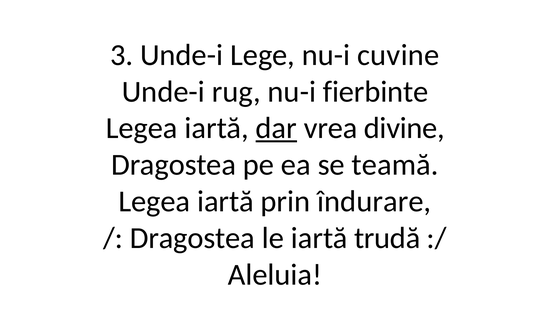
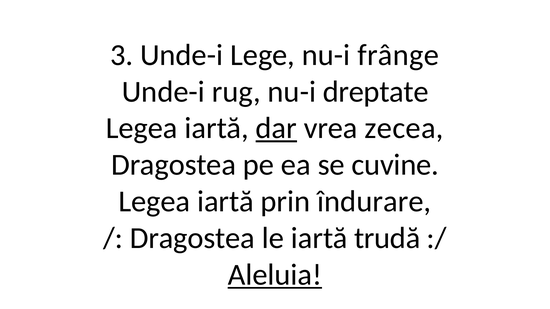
cuvine: cuvine -> frânge (398, 55)
fierbinte: fierbinte -> dreptate (376, 92)
divine: divine -> zecea (404, 128)
teamă: teamă -> cuvine (395, 165)
Aleluia underline: none -> present (275, 275)
